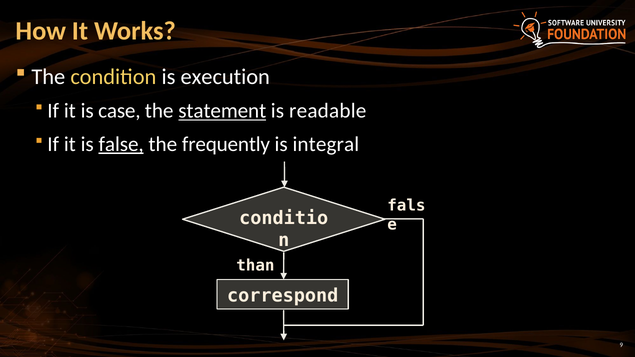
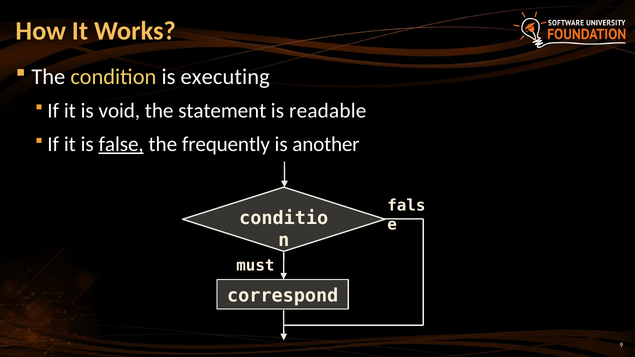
execution: execution -> executing (225, 77)
case: case -> void (119, 111)
statement underline: present -> none (222, 111)
integral: integral -> another (326, 144)
than: than -> must (255, 266)
